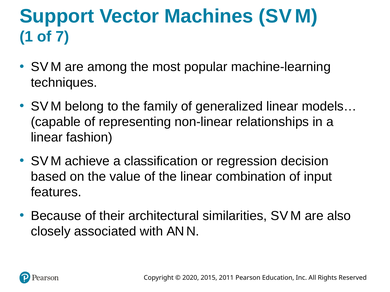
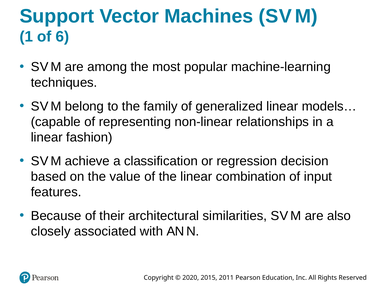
7: 7 -> 6 (62, 37)
